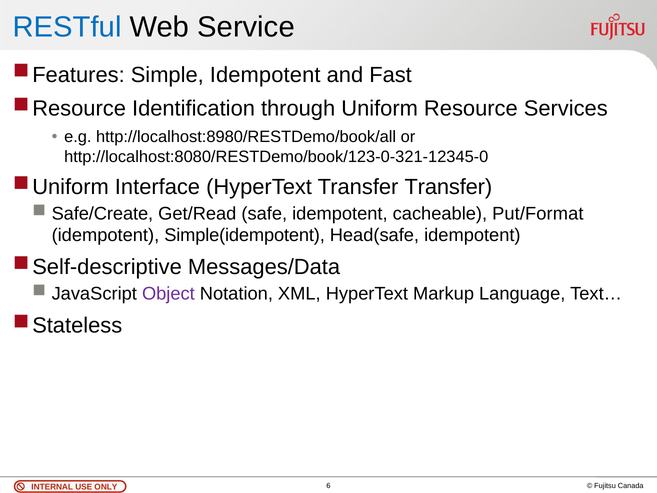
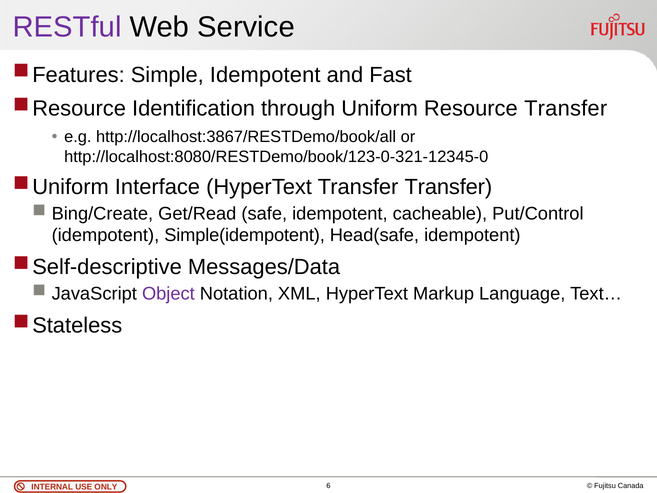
RESTful colour: blue -> purple (67, 27)
Resource Services: Services -> Transfer (566, 108)
http://localhost:8980/RESTDemo/book/all: http://localhost:8980/RESTDemo/book/all -> http://localhost:3867/RESTDemo/book/all (246, 137)
Safe/Create: Safe/Create -> Bing/Create (102, 213)
Put/Format: Put/Format -> Put/Control (538, 213)
